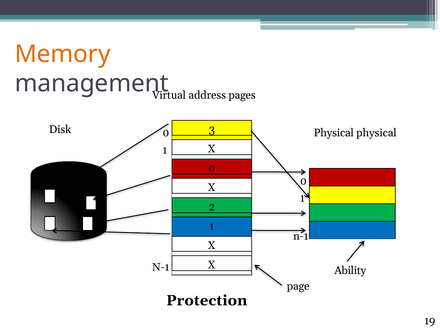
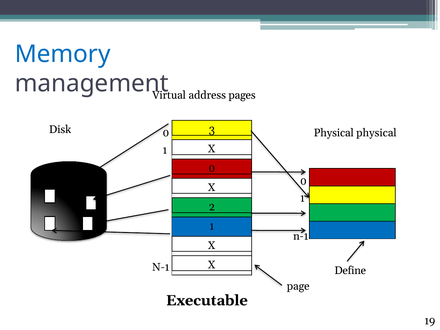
Memory colour: orange -> blue (63, 54)
Ability: Ability -> Define (350, 271)
Protection: Protection -> Executable (207, 300)
